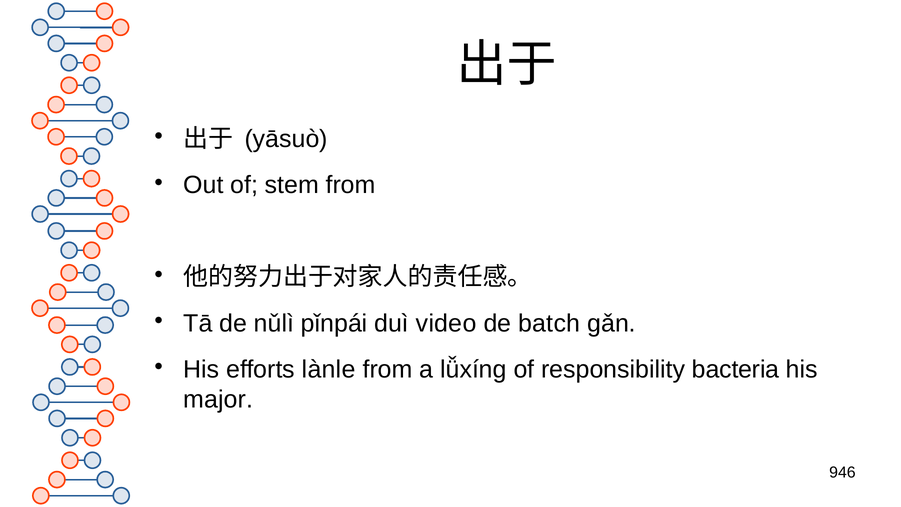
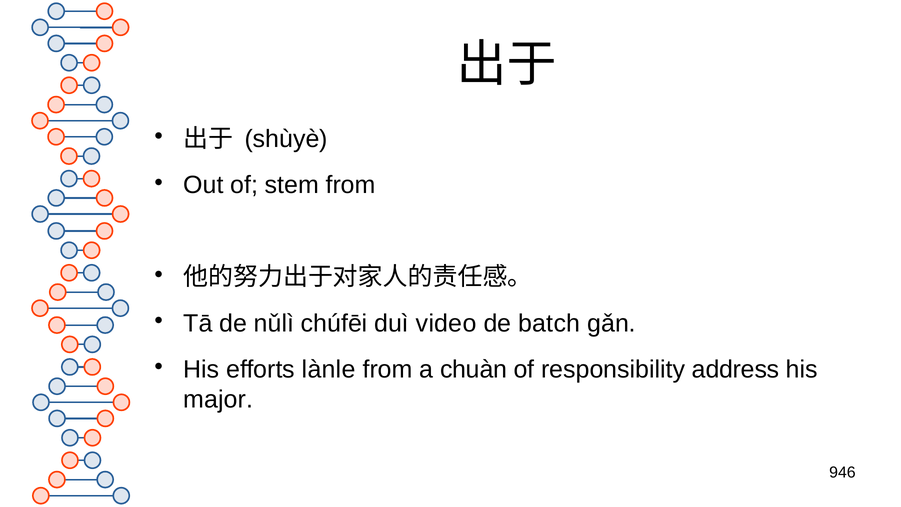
yāsuò: yāsuò -> shùyè (286, 139)
pǐnpái: pǐnpái -> chúfēi (334, 323)
lǚxíng: lǚxíng -> chuàn (474, 369)
bacteria: bacteria -> address (736, 369)
